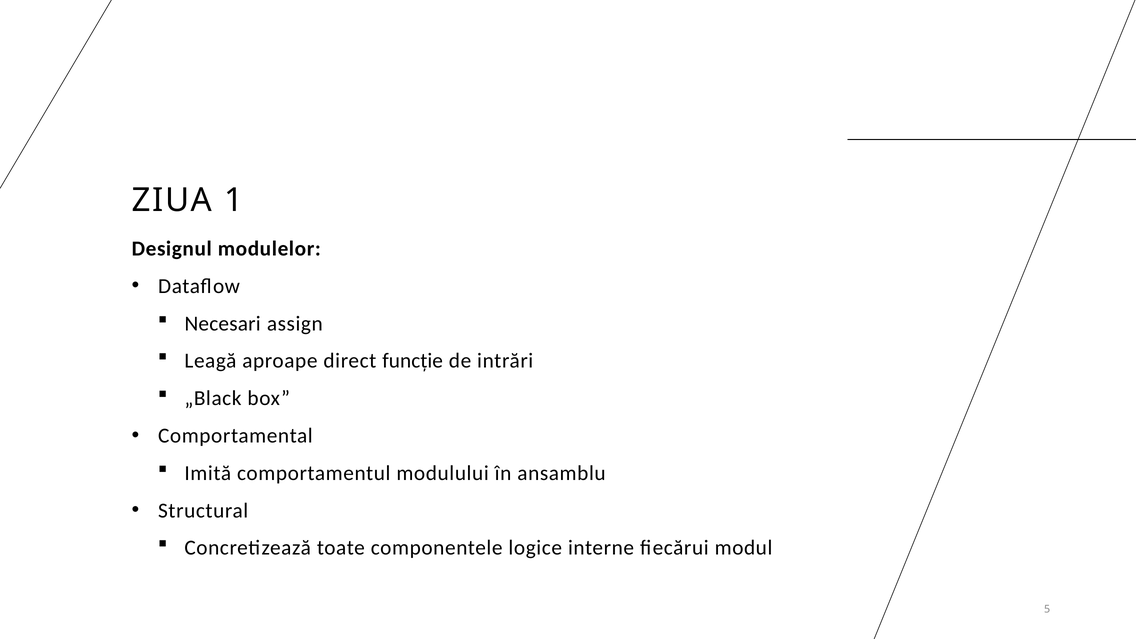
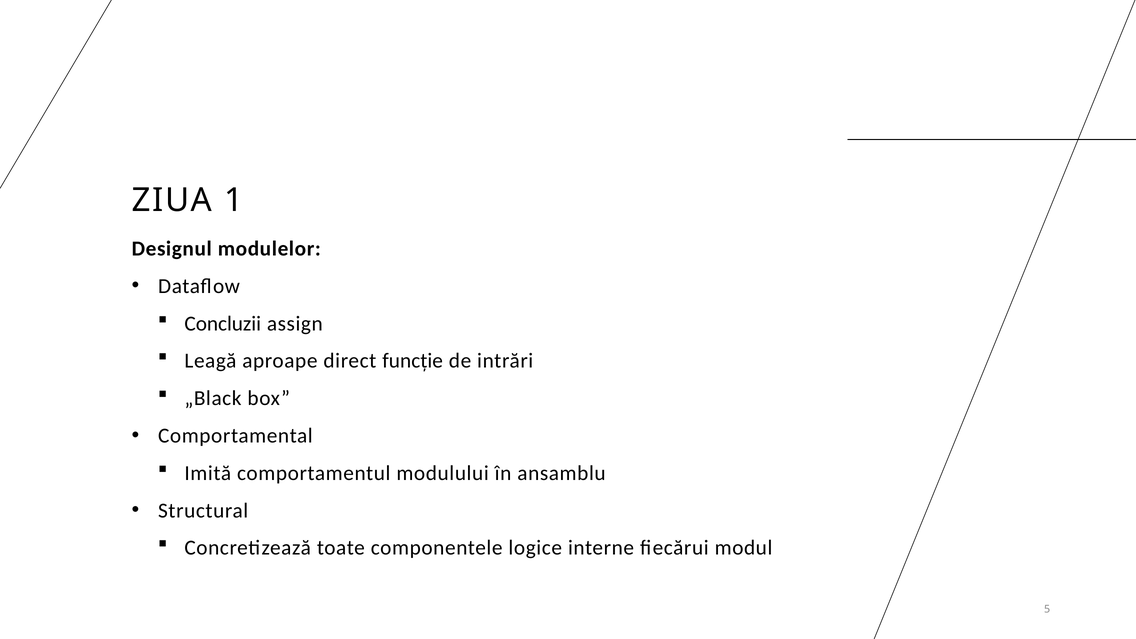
Necesari: Necesari -> Concluzii (223, 323)
